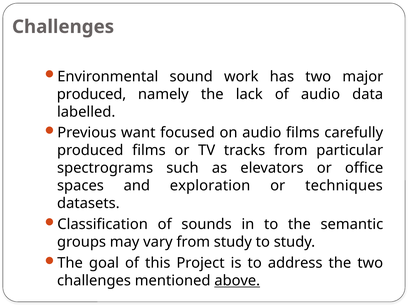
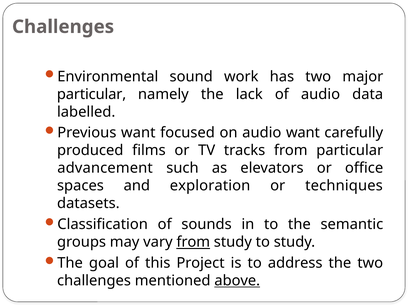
produced: produced -> particular (92, 94)
audio films: films -> want (303, 133)
spectrograms: spectrograms -> advancement (105, 168)
from underline: none -> present (193, 242)
